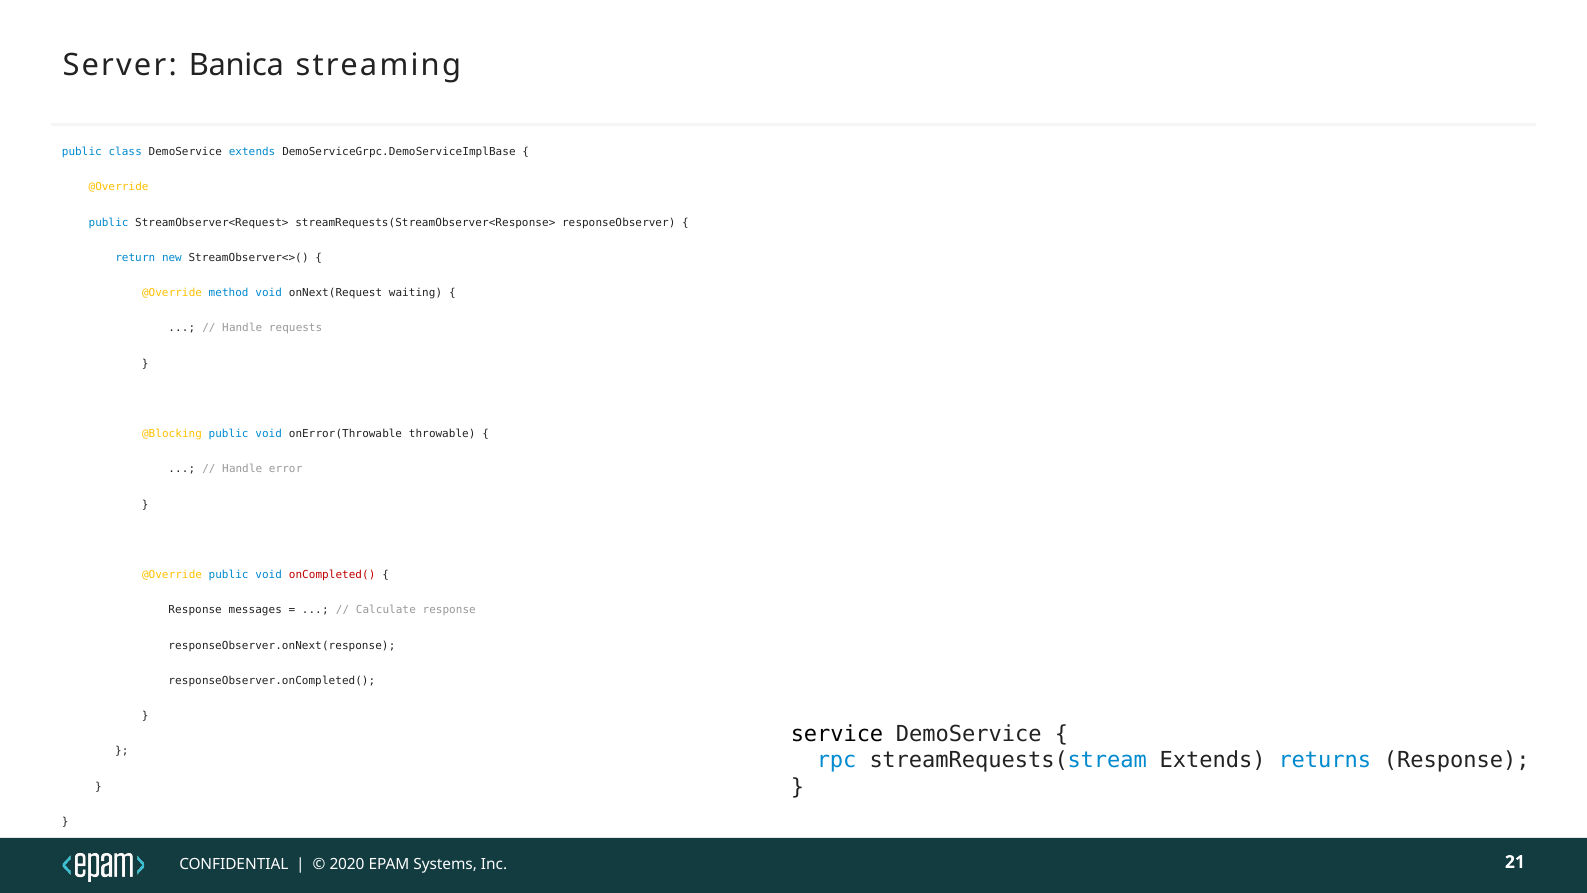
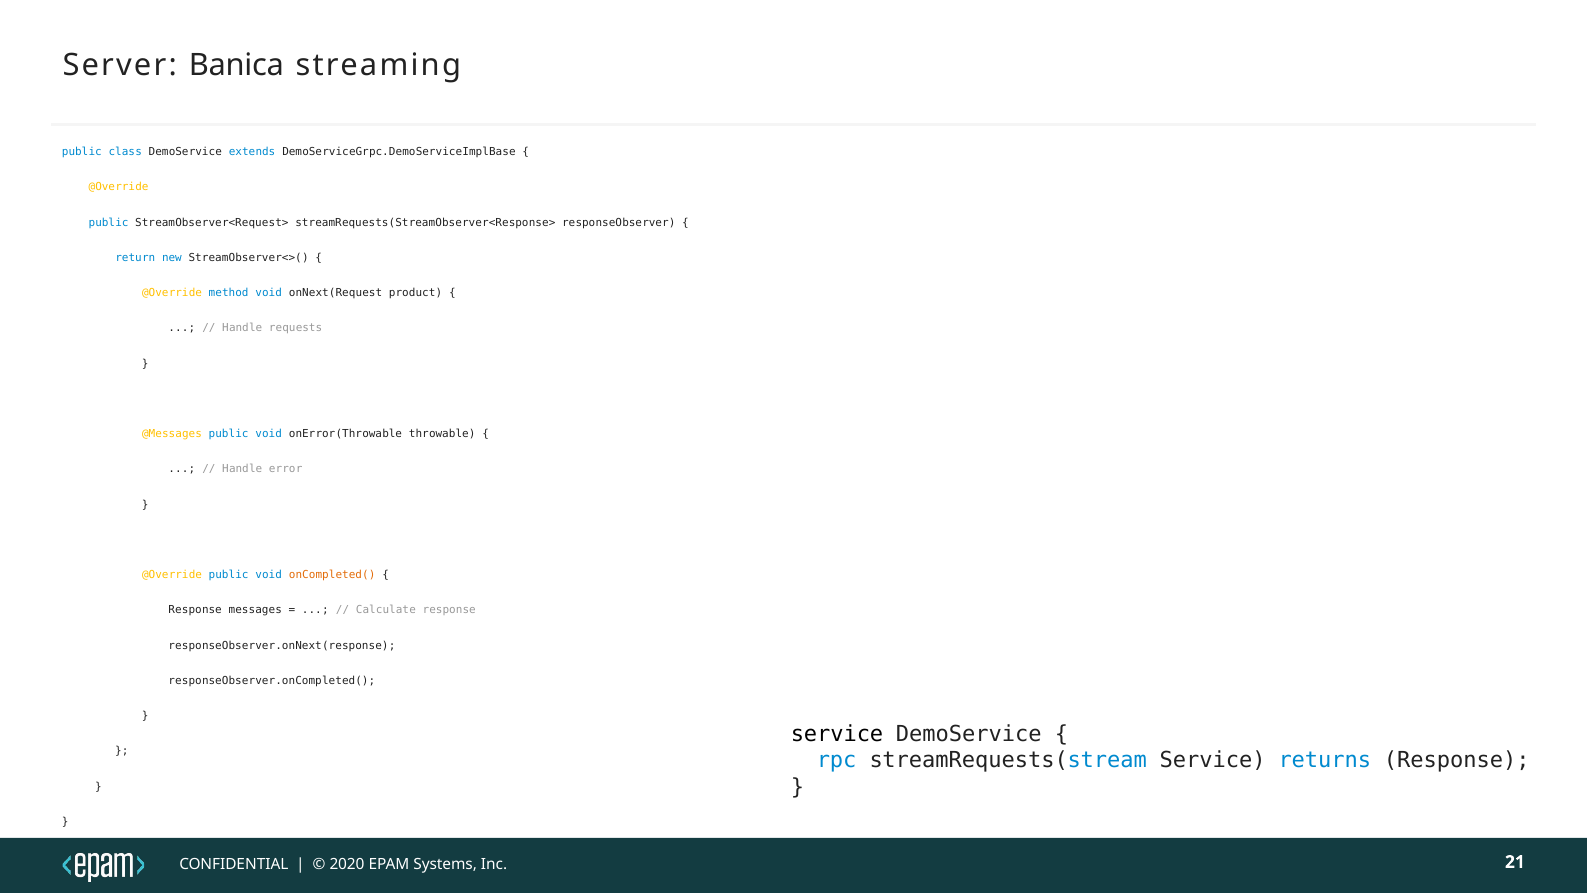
waiting: waiting -> product (416, 293)
@Blocking: @Blocking -> @Messages (172, 434)
onCompleted( colour: red -> orange (332, 575)
streamRequests(stream Extends: Extends -> Service (1213, 760)
